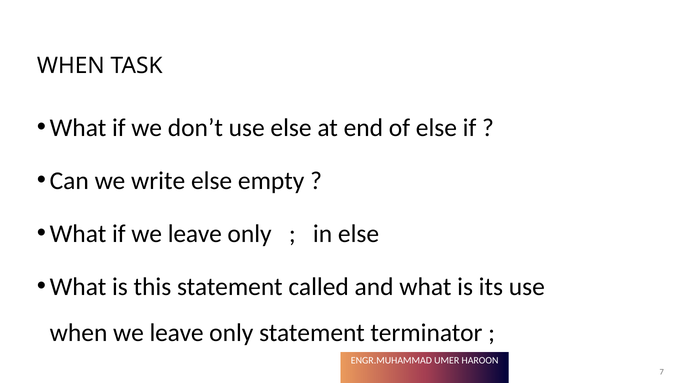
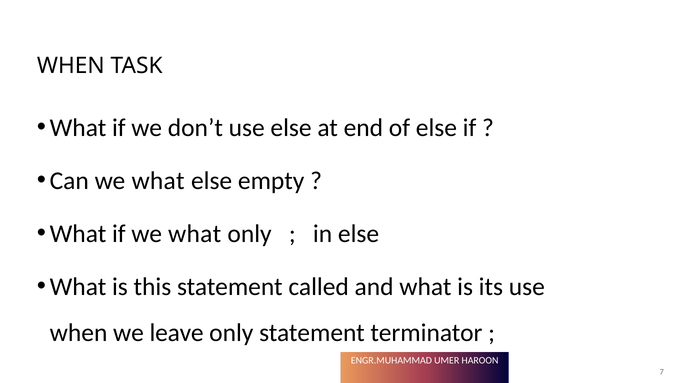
Can we write: write -> what (158, 181)
if we leave: leave -> what (195, 234)
